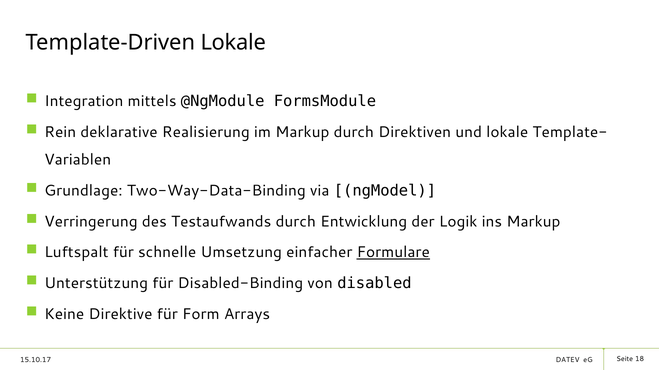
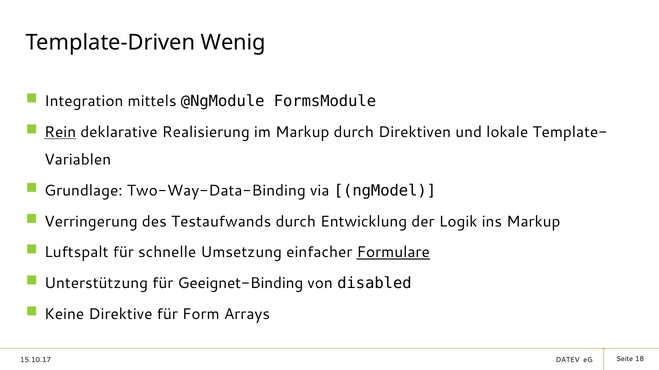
Template-Driven Lokale: Lokale -> Wenig (233, 42)
Rein underline: none -> present (60, 132)
Disabled-Binding: Disabled-Binding -> Geeignet-Binding (240, 284)
